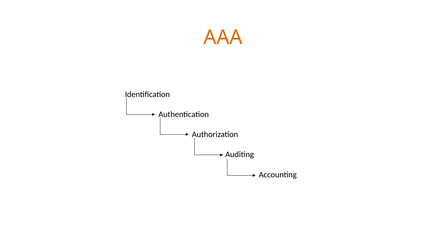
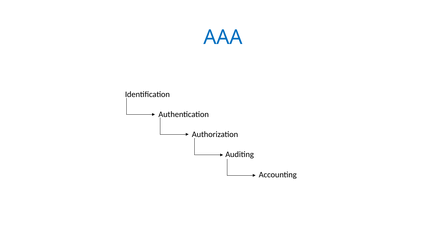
AAA colour: orange -> blue (223, 37)
